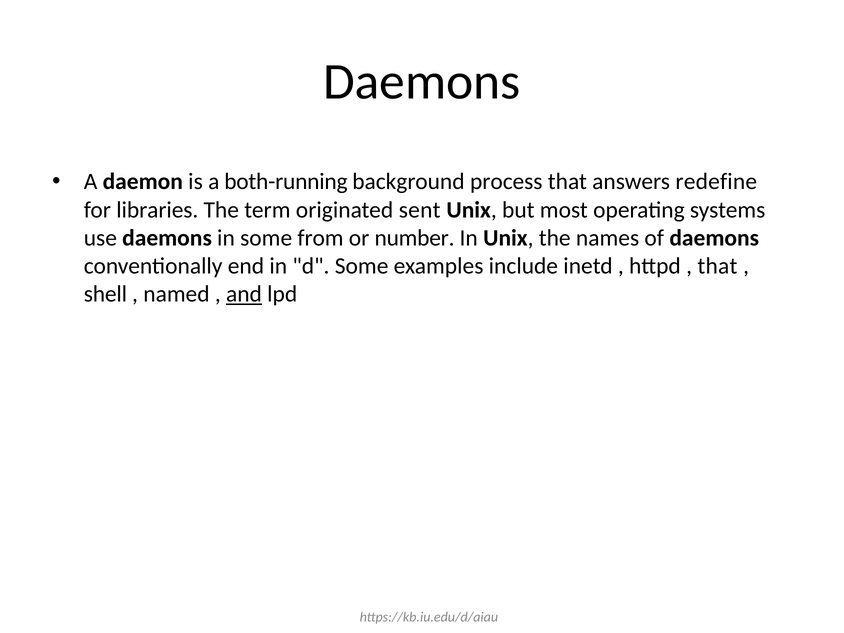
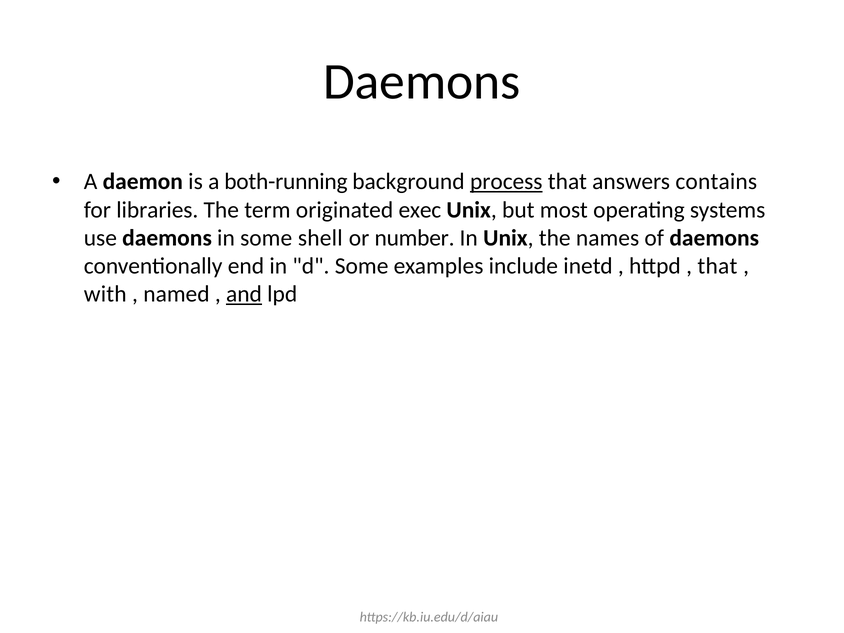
process underline: none -> present (506, 182)
redefine: redefine -> contains (716, 182)
sent: sent -> exec (420, 210)
from: from -> shell (320, 238)
shell: shell -> with (105, 294)
